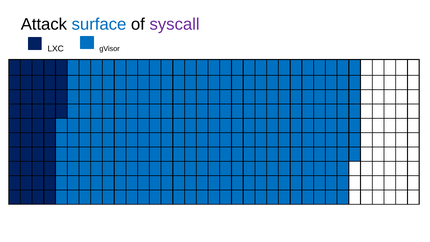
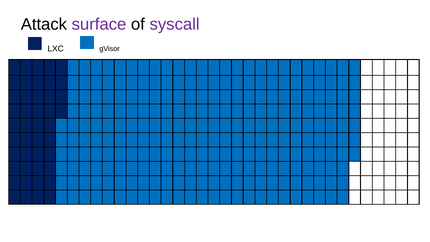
surface colour: blue -> purple (99, 24)
